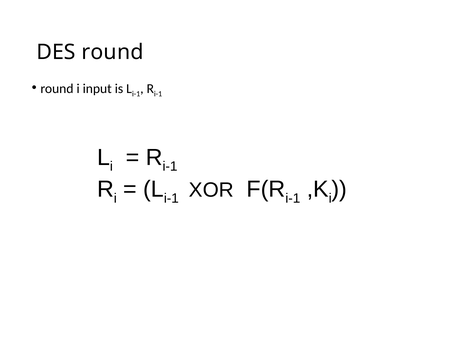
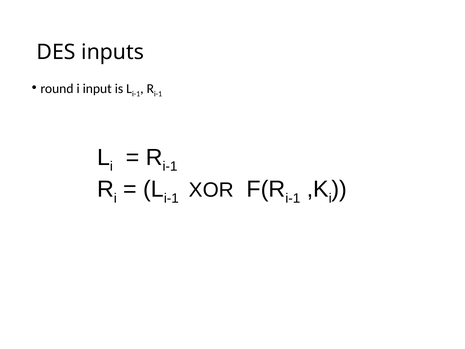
DES round: round -> inputs (113, 52)
